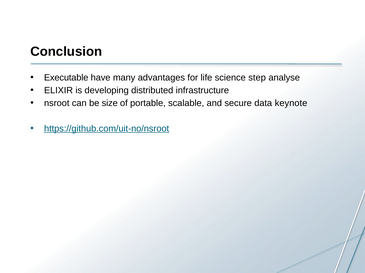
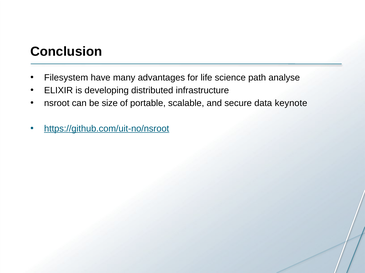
Executable: Executable -> Filesystem (66, 78)
step: step -> path (257, 78)
